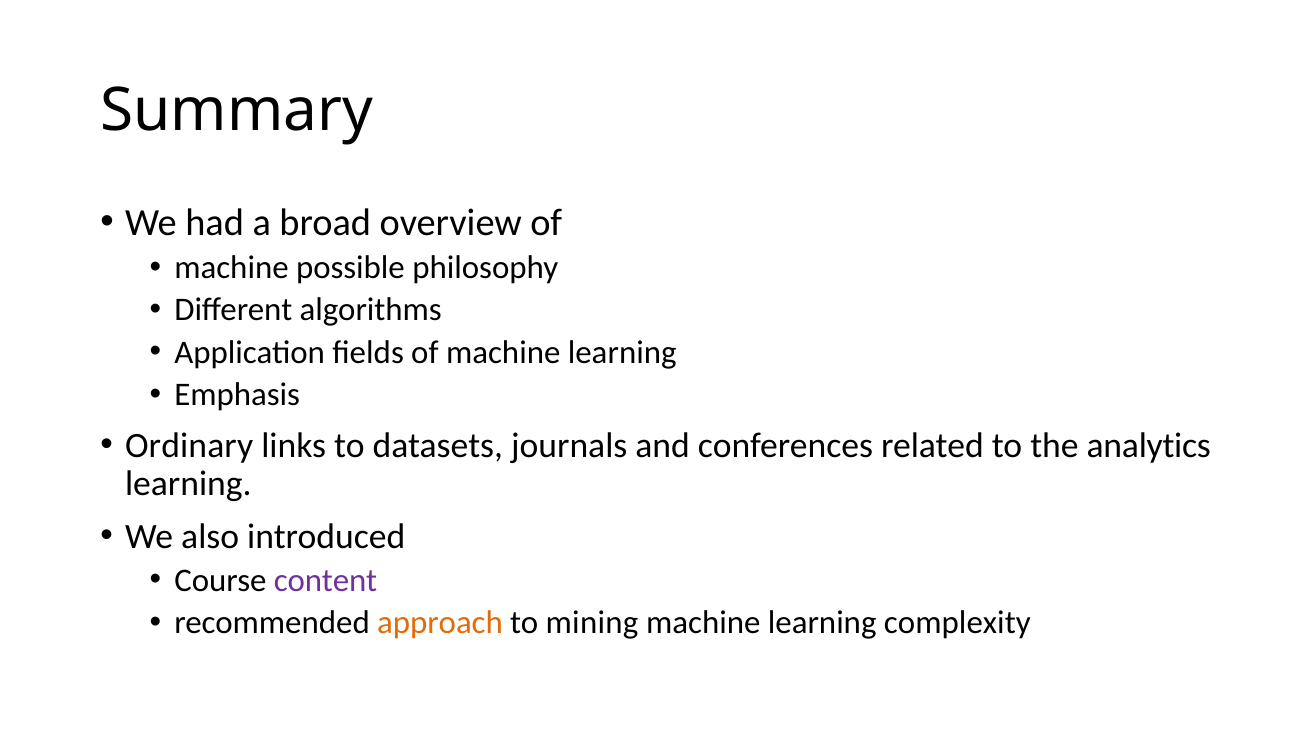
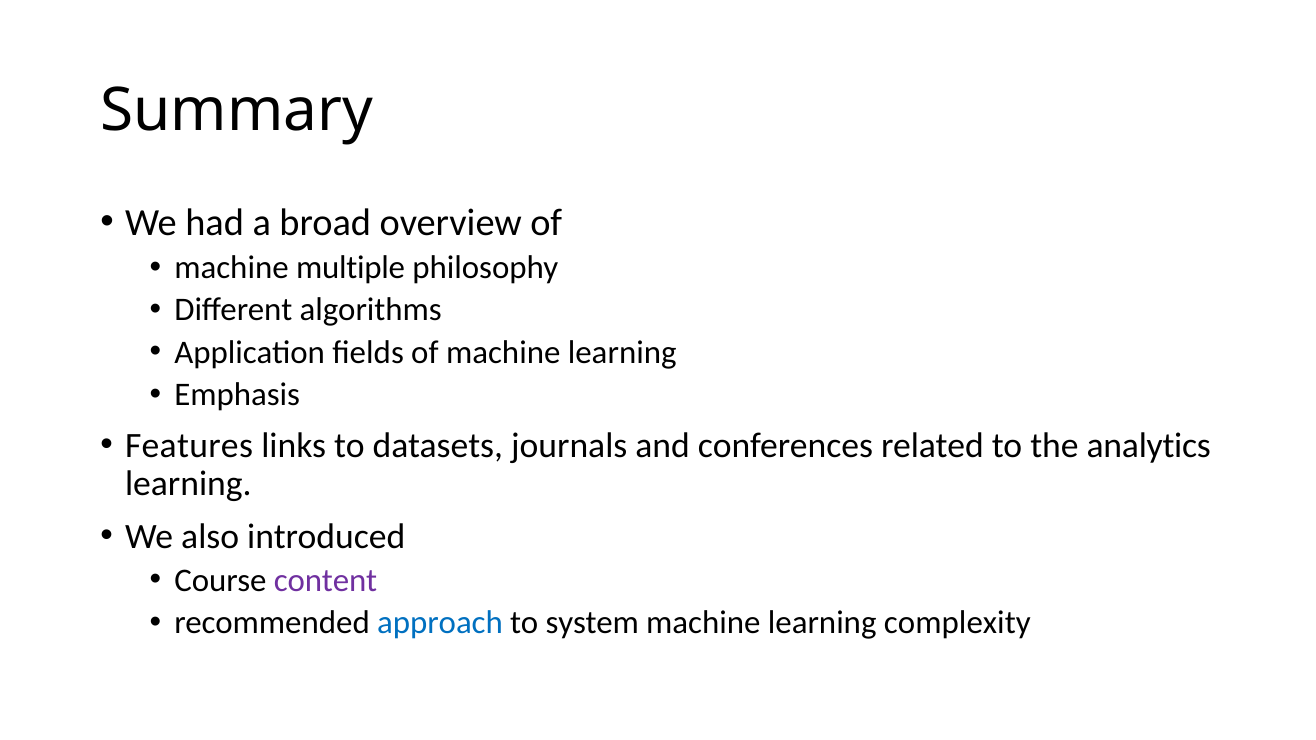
possible: possible -> multiple (351, 268)
Ordinary: Ordinary -> Features (189, 446)
approach colour: orange -> blue (440, 623)
mining: mining -> system (592, 623)
